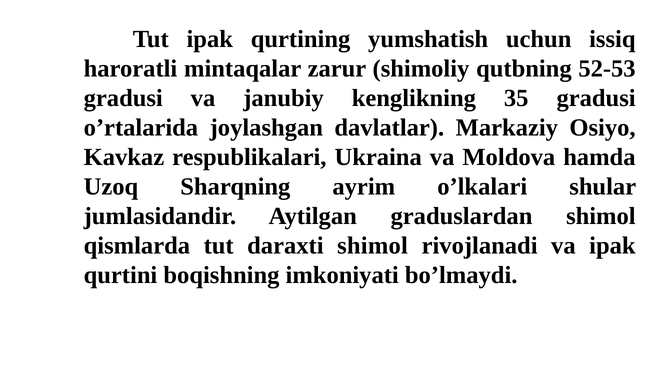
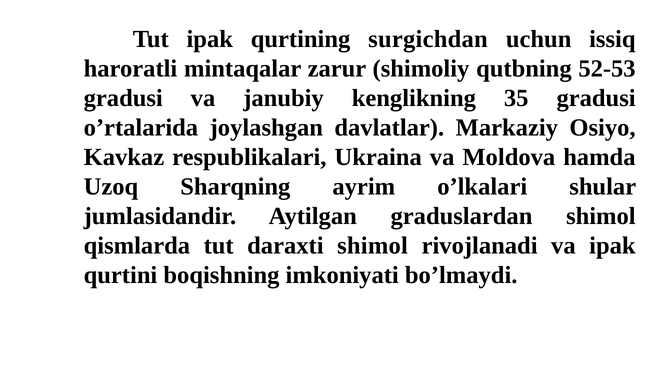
yumshatish: yumshatish -> surgichdan (428, 39)
